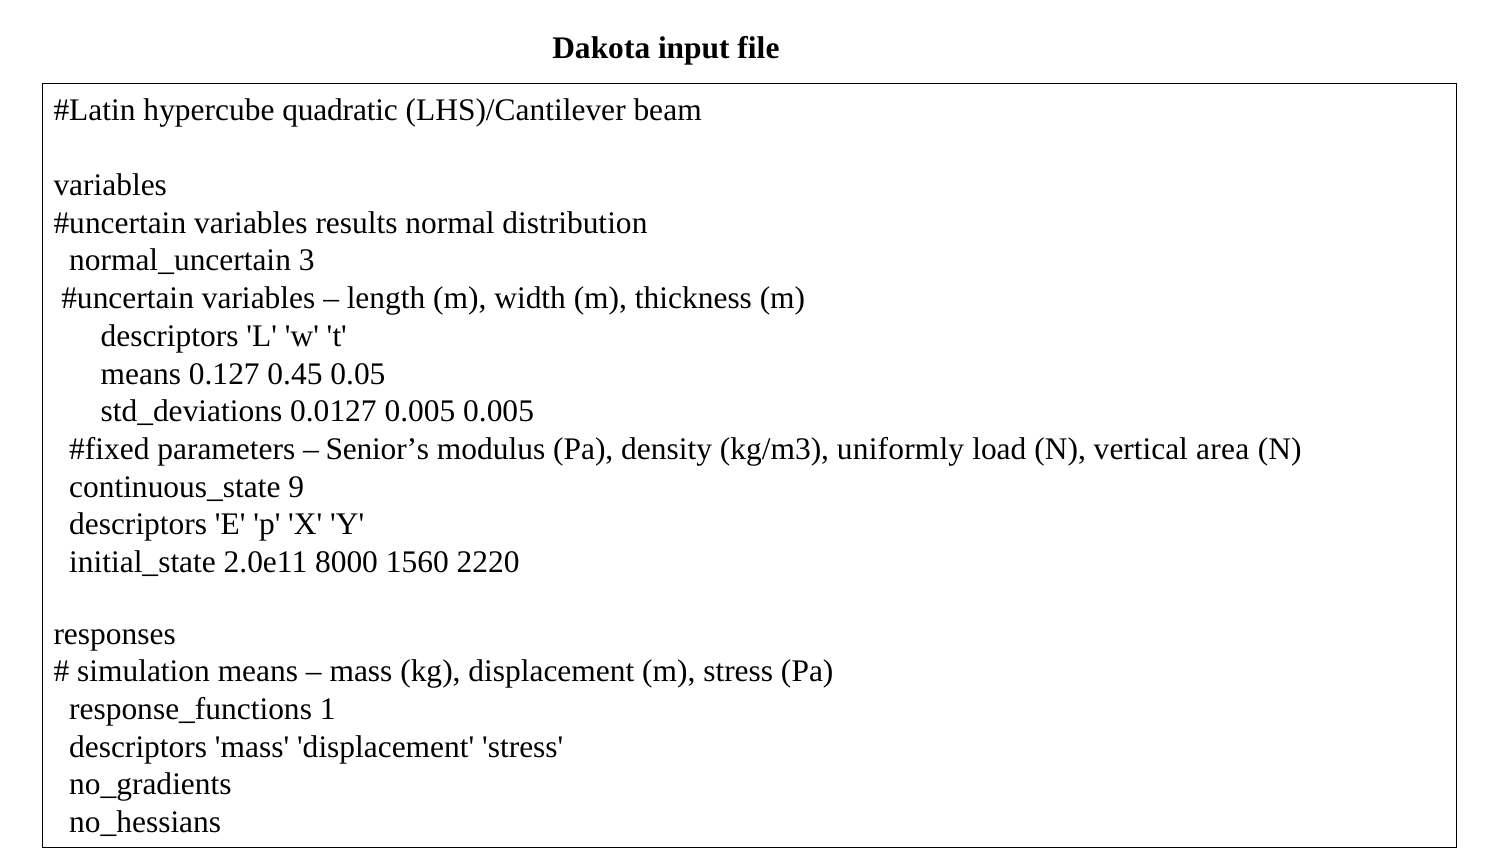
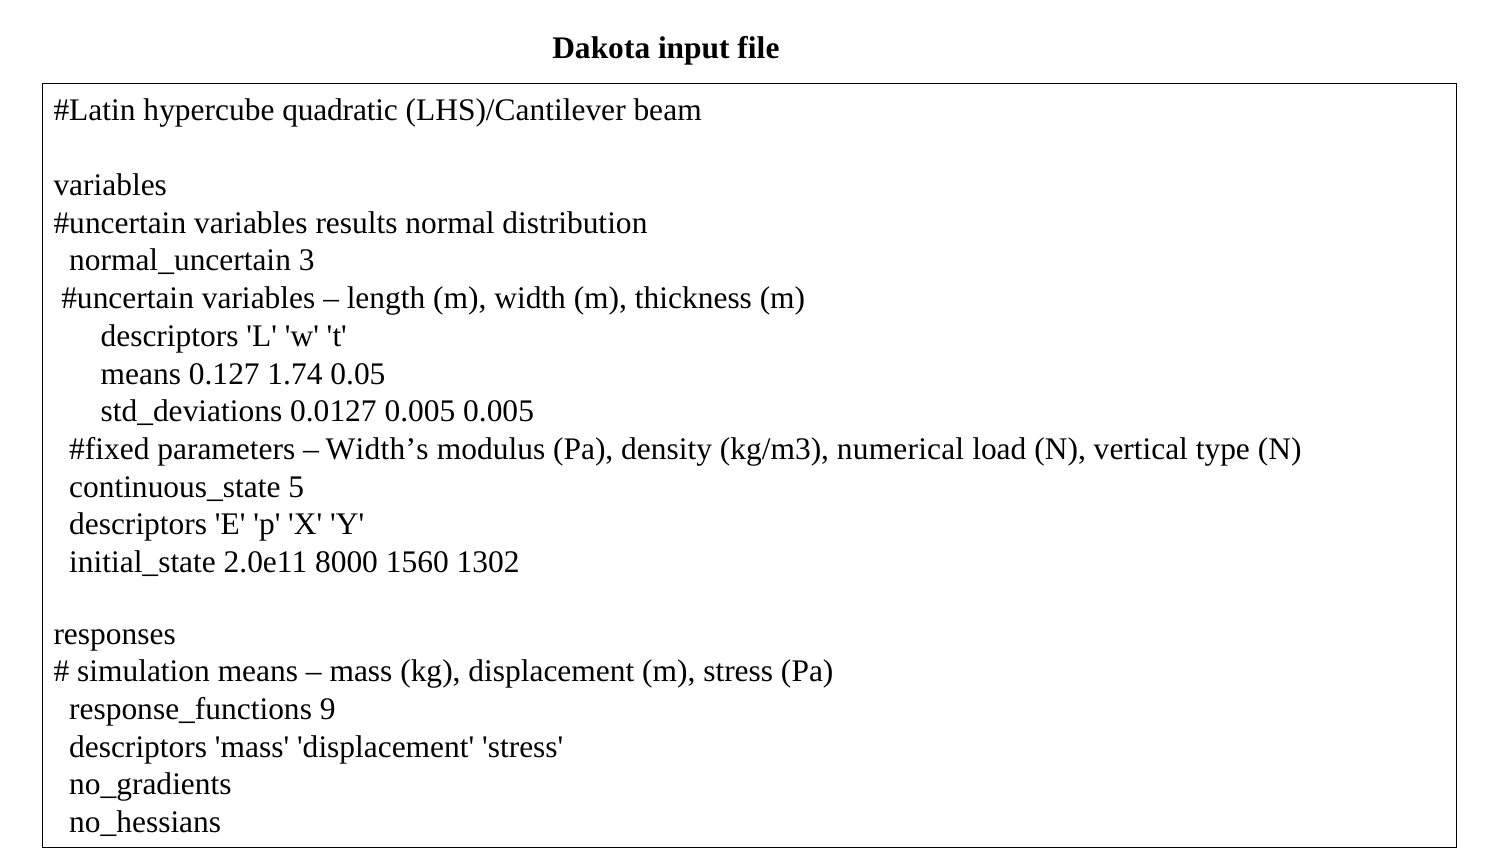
0.45: 0.45 -> 1.74 (295, 374)
Senior’s: Senior’s -> Width’s (377, 449)
uniformly: uniformly -> numerical (901, 449)
area: area -> type (1223, 449)
9: 9 -> 5 (296, 487)
2220: 2220 -> 1302 (488, 562)
1: 1 -> 9 (328, 709)
